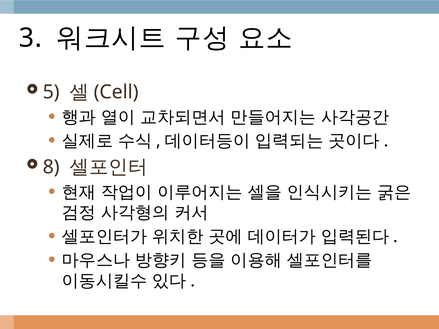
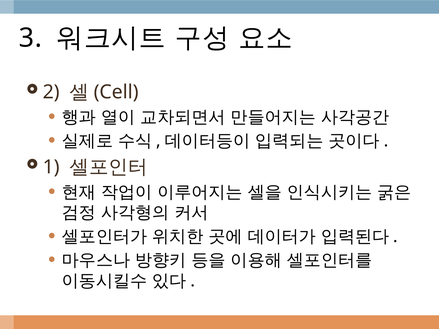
5: 5 -> 2 (51, 92)
8: 8 -> 1 (51, 167)
